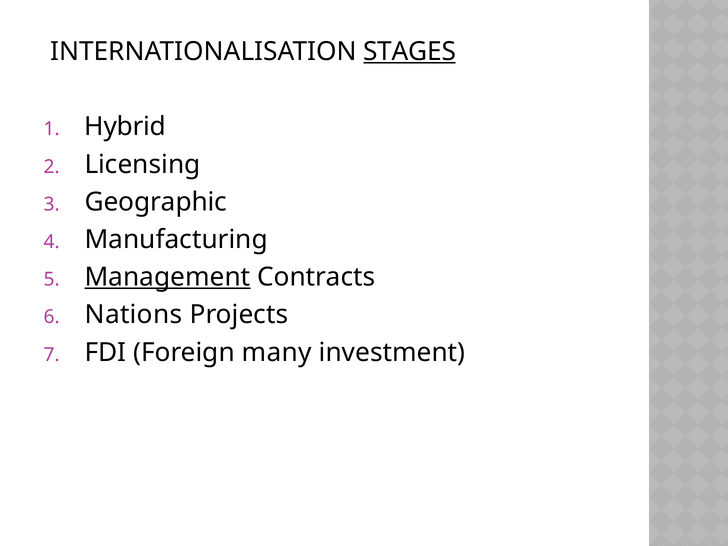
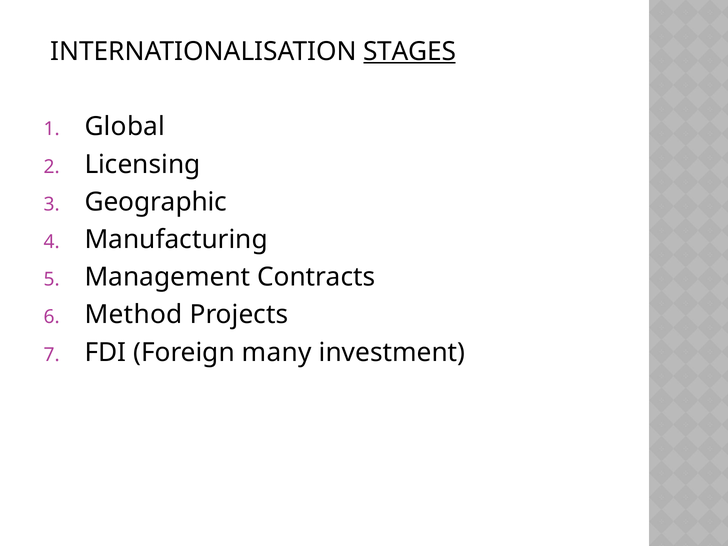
Hybrid: Hybrid -> Global (125, 127)
Management underline: present -> none (167, 277)
Nations: Nations -> Method (134, 315)
